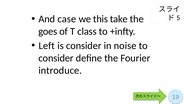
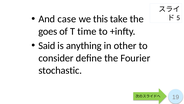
class: class -> time (87, 31)
Left: Left -> Said (47, 46)
is consider: consider -> anything (84, 46)
noise: noise -> other (125, 46)
introduce: introduce -> stochastic (60, 70)
